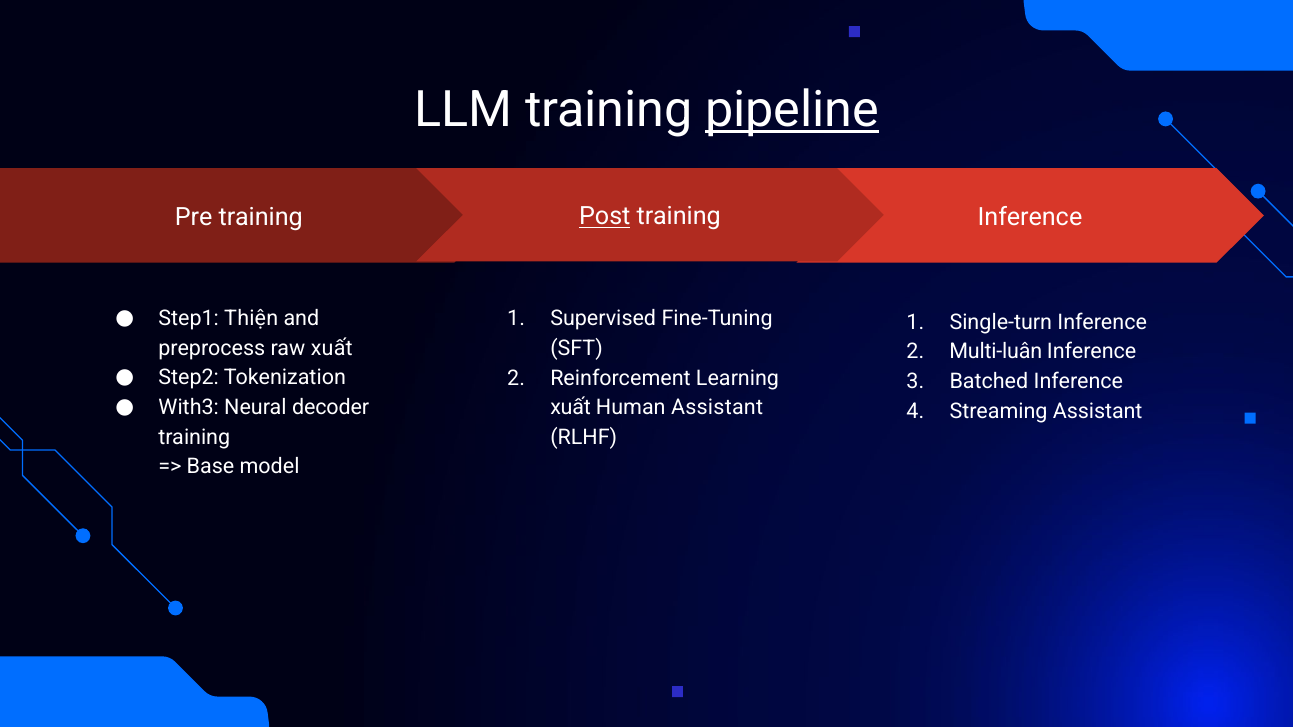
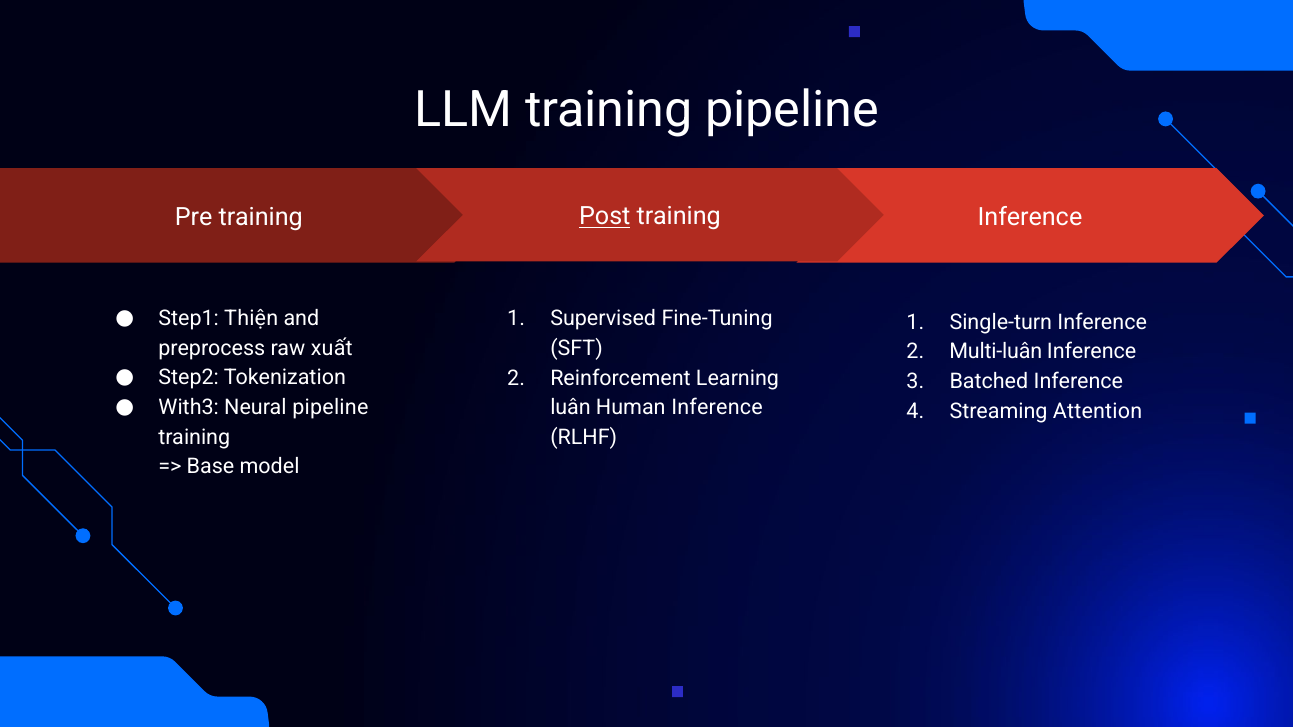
pipeline underline: present -> none (792, 110)
Neural decoder: decoder -> pipeline (330, 408)
xuất: xuất -> luân (571, 408)
Human Assistant: Assistant -> Inference (717, 408)
Streaming Assistant: Assistant -> Attention (1098, 411)
